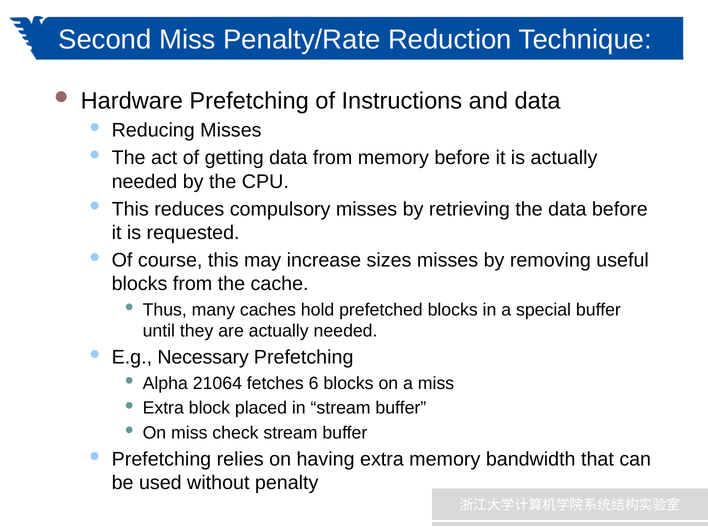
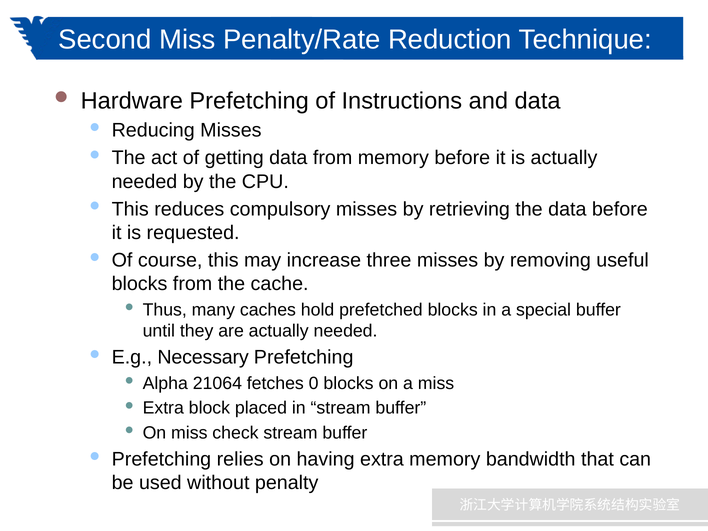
sizes: sizes -> three (389, 260)
6: 6 -> 0 (314, 383)
